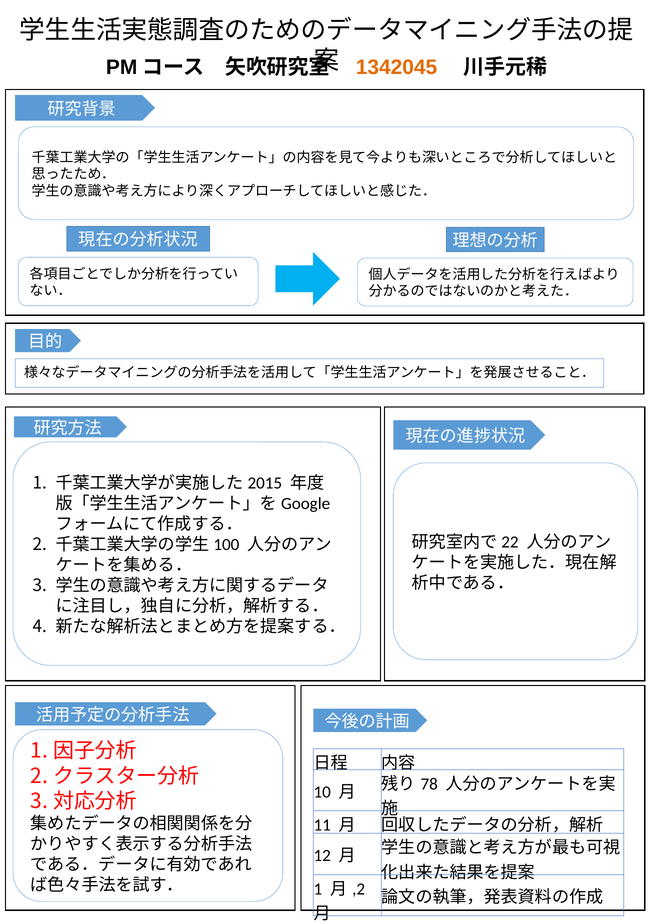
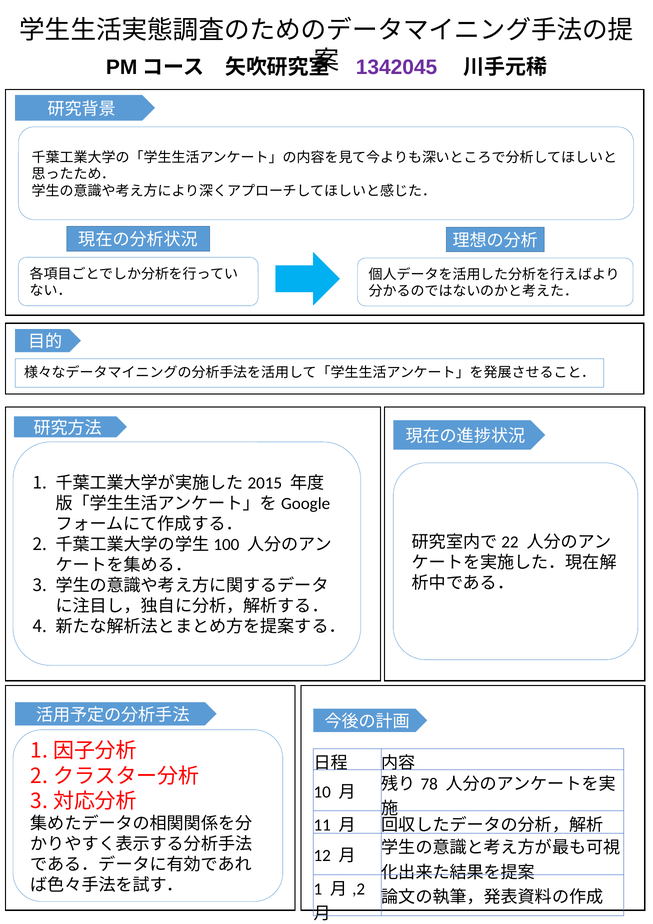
1342045 colour: orange -> purple (397, 67)
